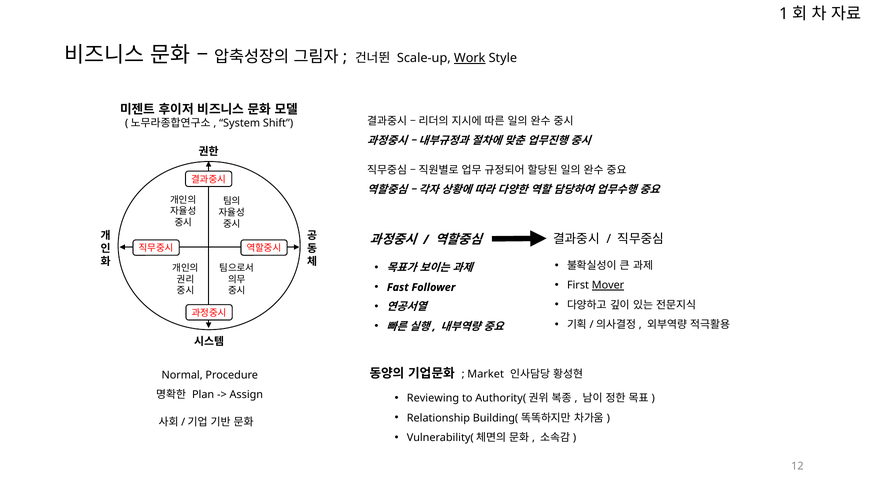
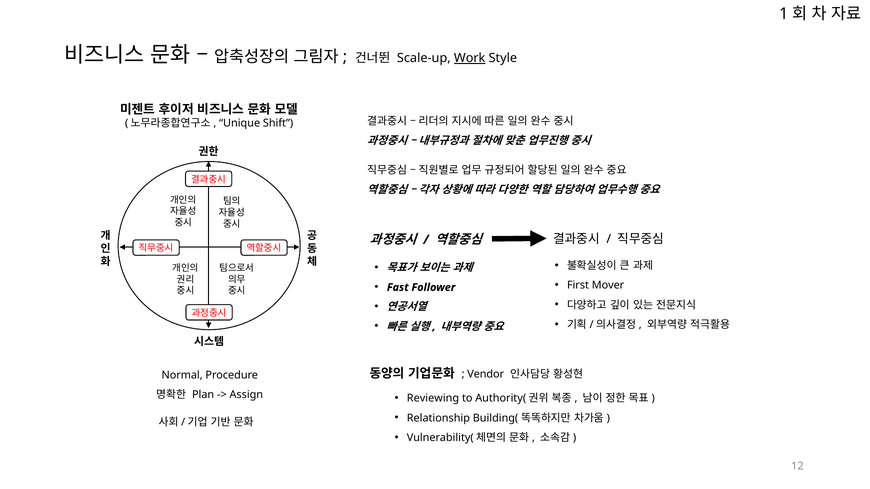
System: System -> Unique (240, 123)
Mover underline: present -> none (608, 286)
Market: Market -> Vendor (486, 374)
